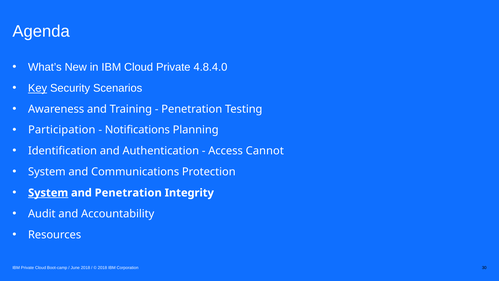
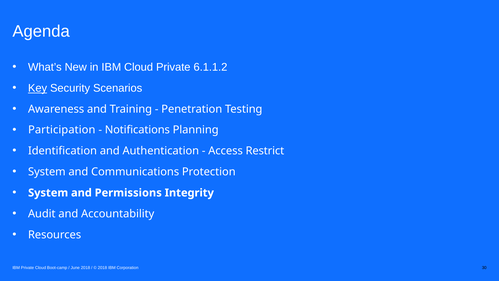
4.8.4.0: 4.8.4.0 -> 6.1.1.2 (210, 67)
Cannot: Cannot -> Restrict (265, 151)
System underline: present -> none (48, 193)
and Penetration: Penetration -> Permissions (128, 193)
